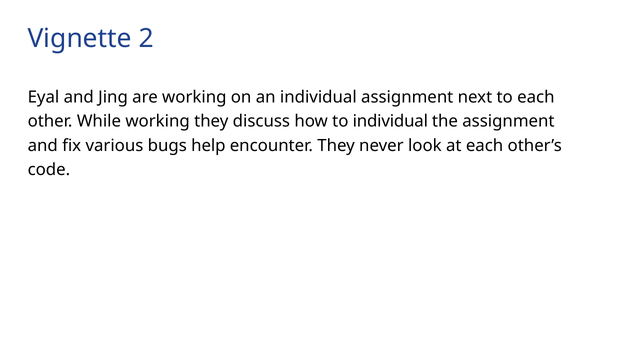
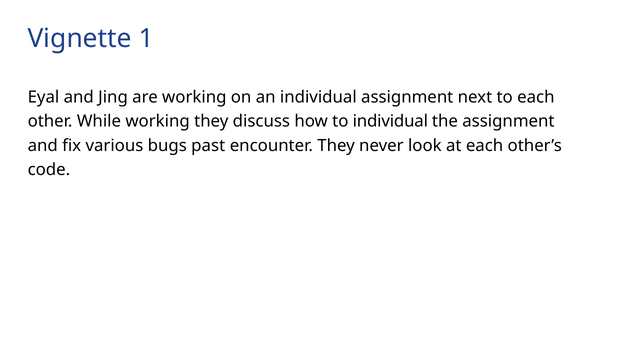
2: 2 -> 1 (146, 38)
help: help -> past (208, 146)
